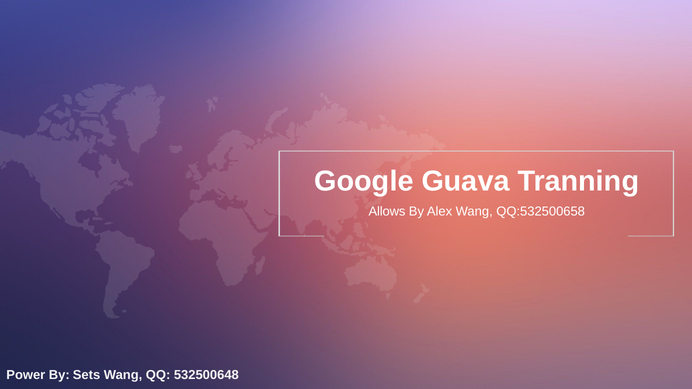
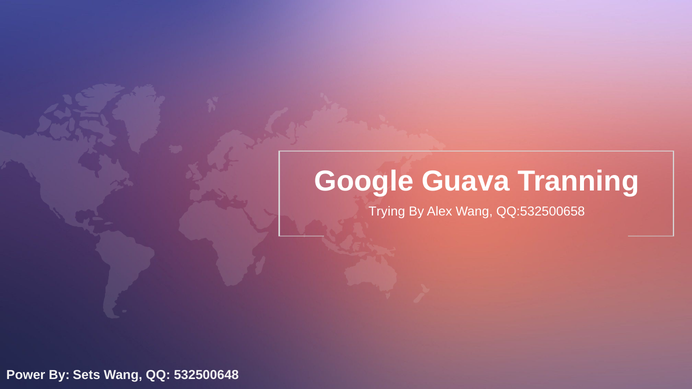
Allows: Allows -> Trying (387, 211)
